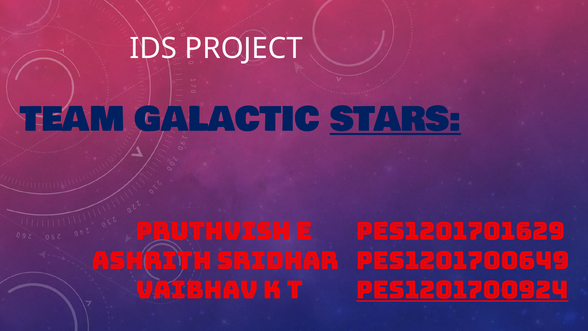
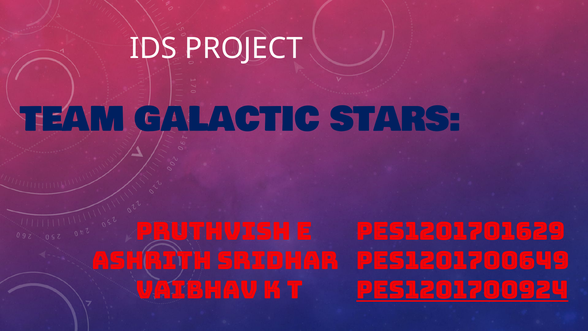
STARS underline: present -> none (396, 120)
